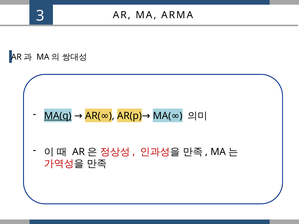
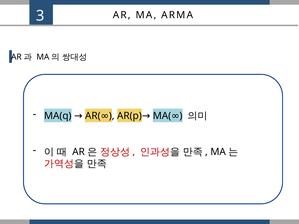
MA(q underline: present -> none (58, 116)
